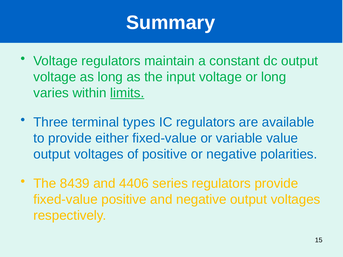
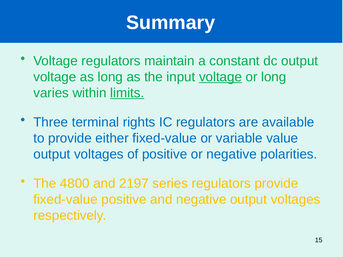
voltage underline: none -> present (220, 77)
types: types -> rights (139, 122)
8439: 8439 -> 4800 (75, 184)
4406: 4406 -> 2197 (134, 184)
